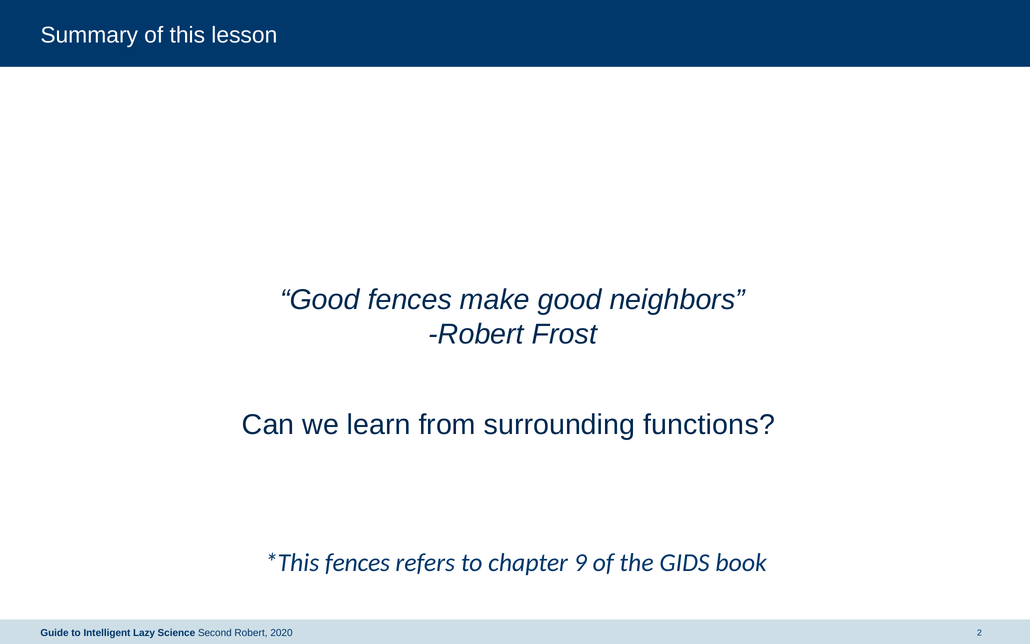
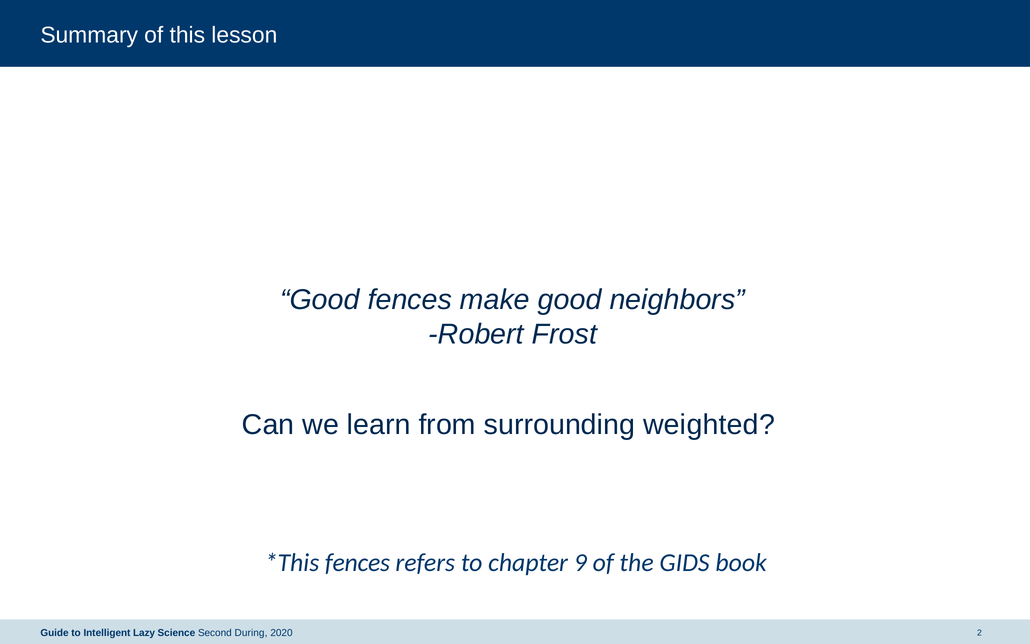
functions: functions -> weighted (709, 424)
Second Robert: Robert -> During (251, 633)
